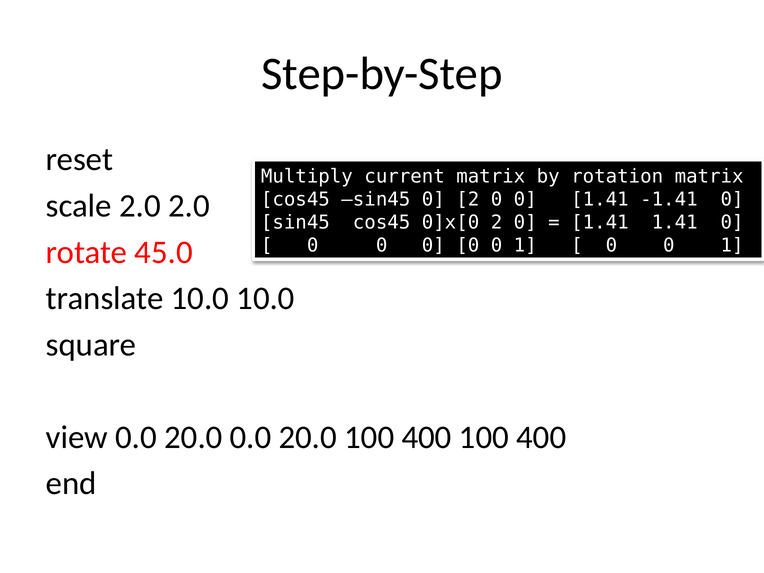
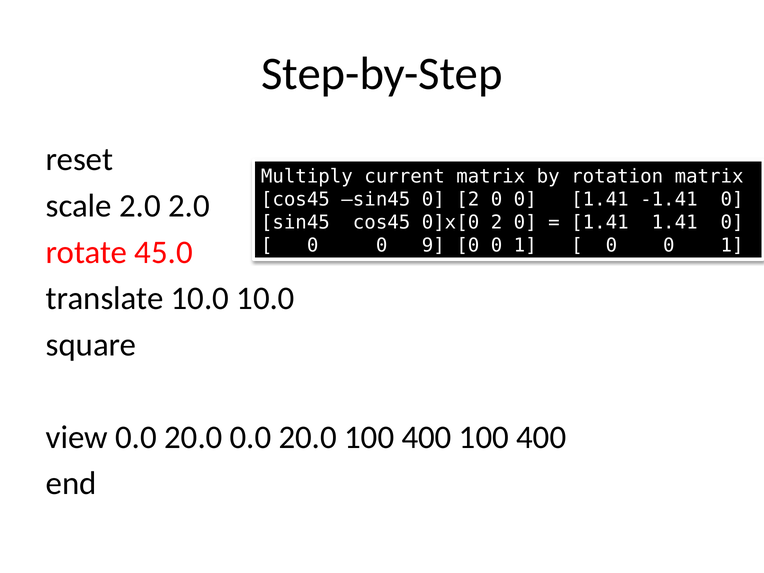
0: 0 -> 9 (433, 245)
